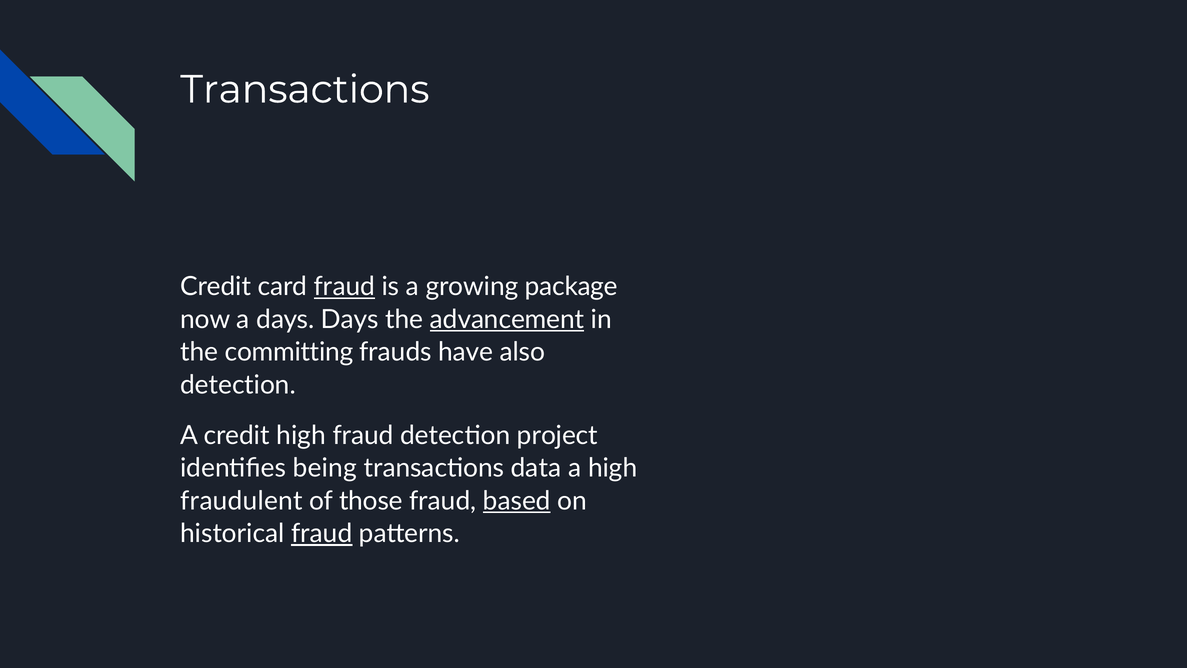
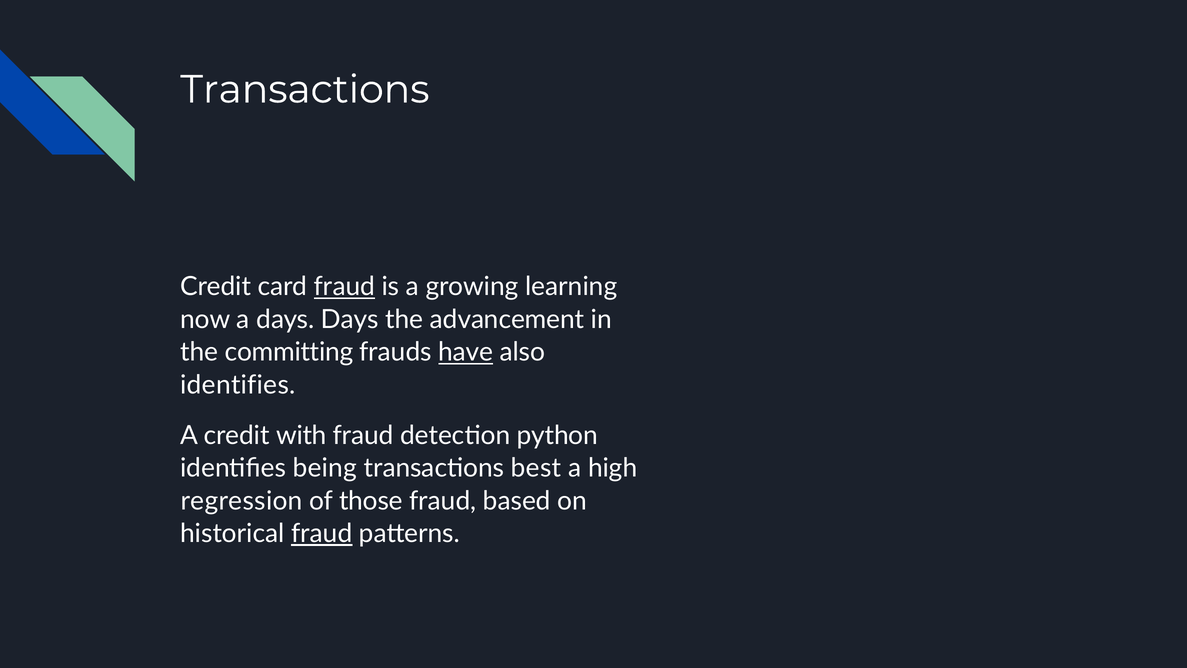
package: package -> learning (571, 287)
advancement underline: present -> none (507, 319)
have underline: none -> present (466, 352)
detection: detection -> identifies (238, 385)
credit high: high -> with (301, 435)
project: project -> python (557, 435)
data: data -> best (536, 468)
fraudulent: fraudulent -> regression (242, 501)
based underline: present -> none (517, 501)
